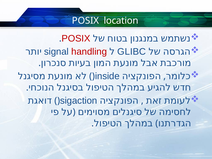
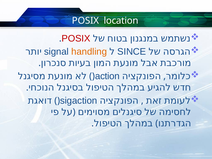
handling colour: red -> orange (89, 52)
GLIBC: GLIBC -> SINCE (132, 52)
inside: inside -> action (107, 76)
